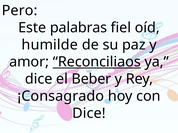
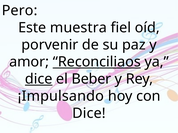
palabras: palabras -> muestra (78, 28)
humilde: humilde -> porvenir (50, 45)
dice underline: none -> present (39, 79)
¡Consagrado: ¡Consagrado -> ¡Impulsando (61, 96)
